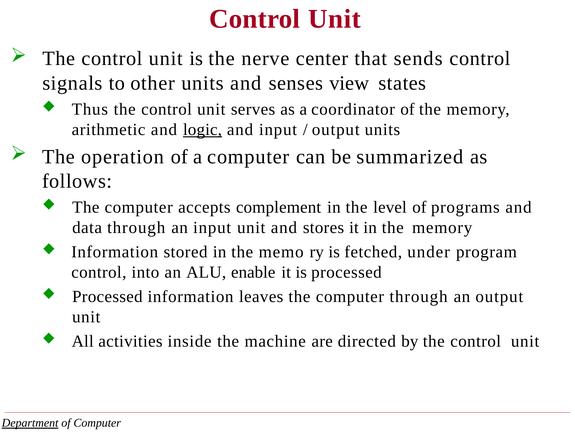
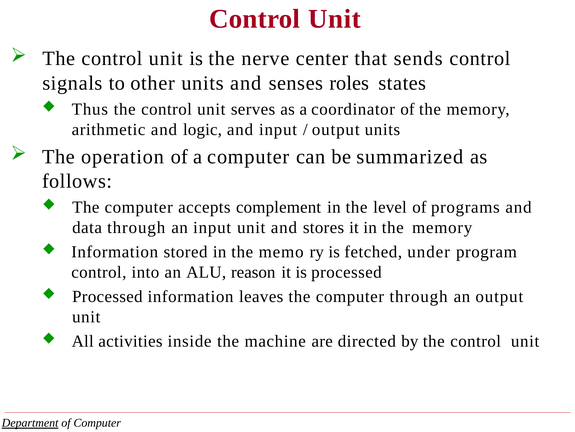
view: view -> roles (349, 83)
logic underline: present -> none (202, 130)
enable: enable -> reason (253, 272)
